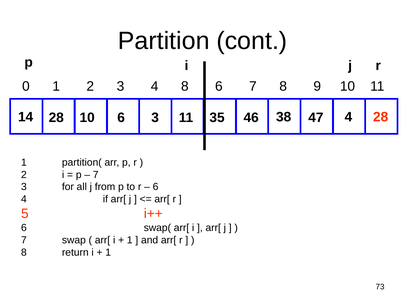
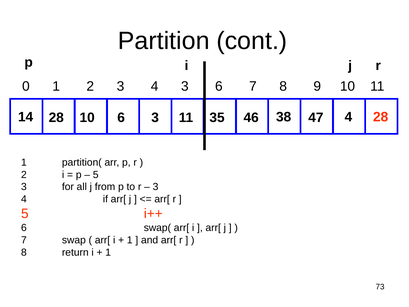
4 8: 8 -> 3 (185, 86)
7: 7 -> 5 (96, 174)
6: 6 -> 3 (156, 187)
